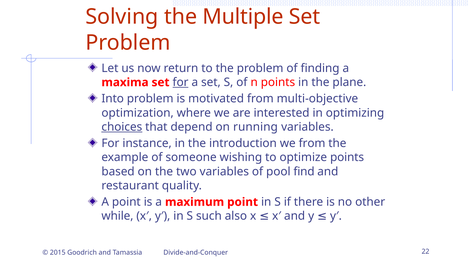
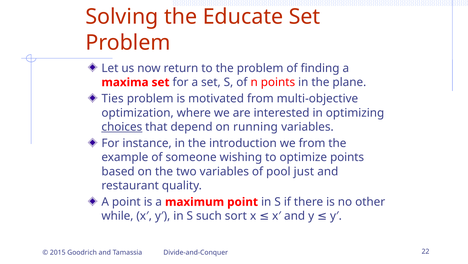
Multiple: Multiple -> Educate (243, 17)
for underline: present -> none (181, 82)
Into: Into -> Ties (113, 99)
find: find -> just (304, 171)
also: also -> sort (236, 216)
